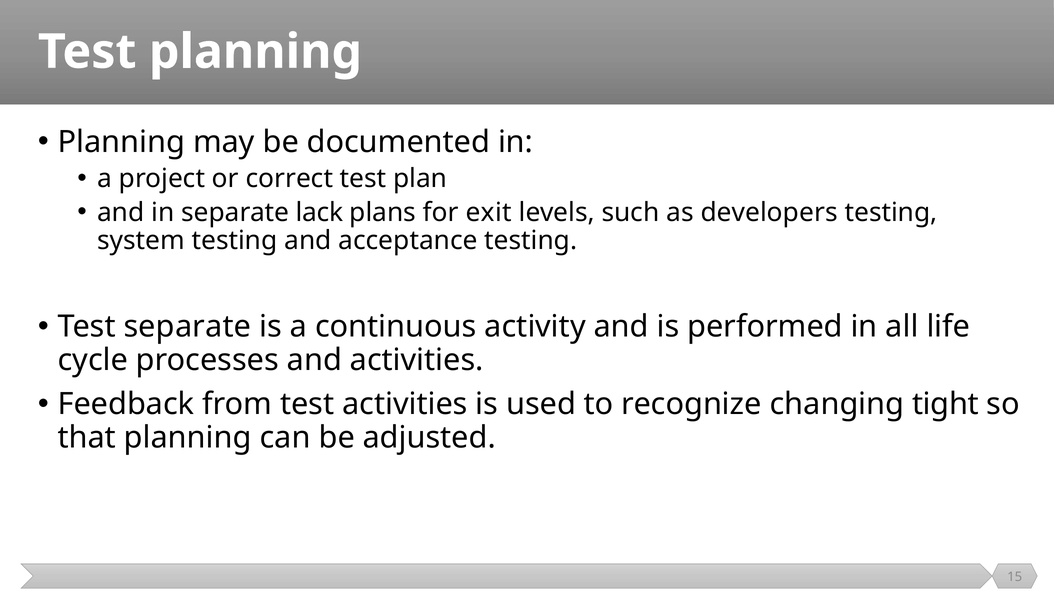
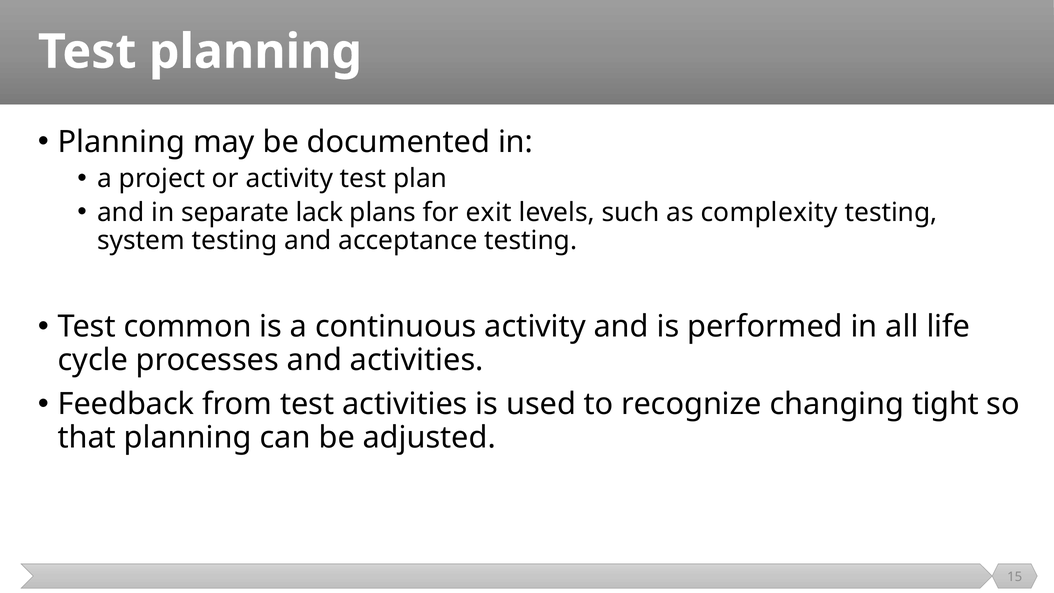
or correct: correct -> activity (289, 178)
developers: developers -> complexity (769, 212)
Test separate: separate -> common (188, 327)
